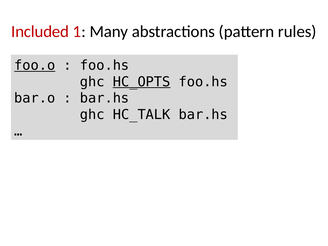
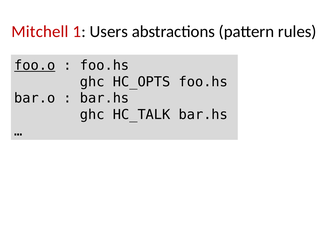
Included: Included -> Mitchell (40, 32)
Many: Many -> Users (109, 32)
HC_OPTS underline: present -> none (142, 82)
